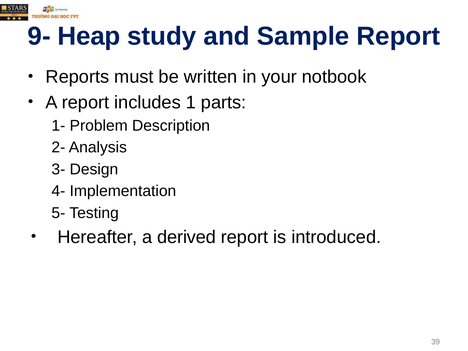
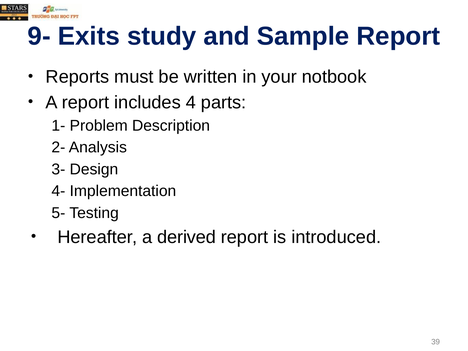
Heap: Heap -> Exits (89, 36)
1: 1 -> 4 (191, 102)
